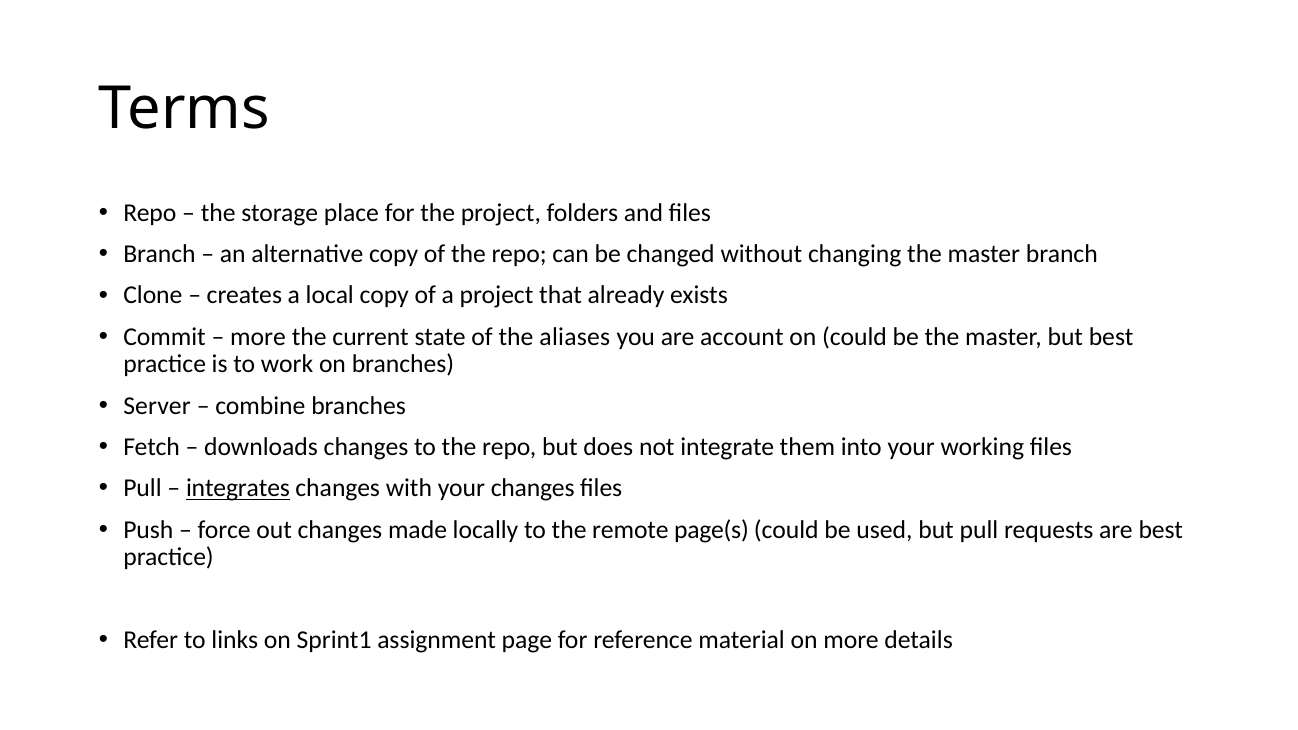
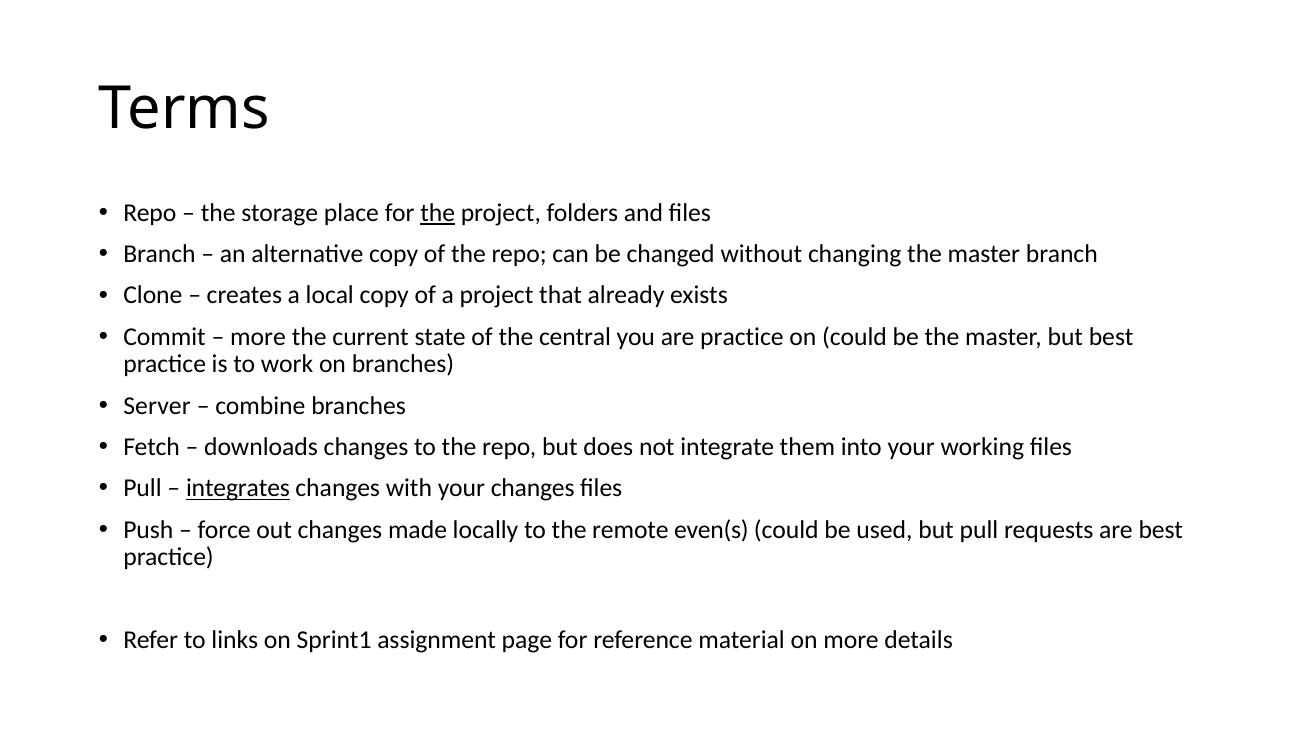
the underline: none -> present (438, 213)
aliases: aliases -> central (575, 337)
are account: account -> practice (742, 337)
page(s: page(s -> even(s (711, 530)
